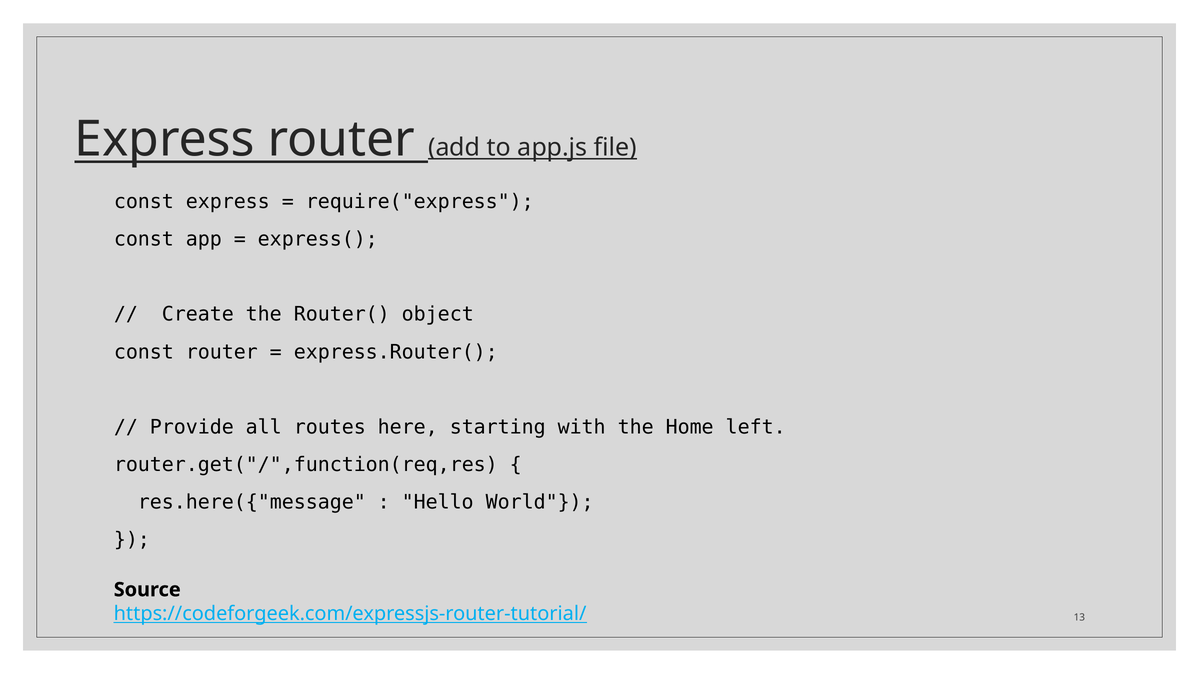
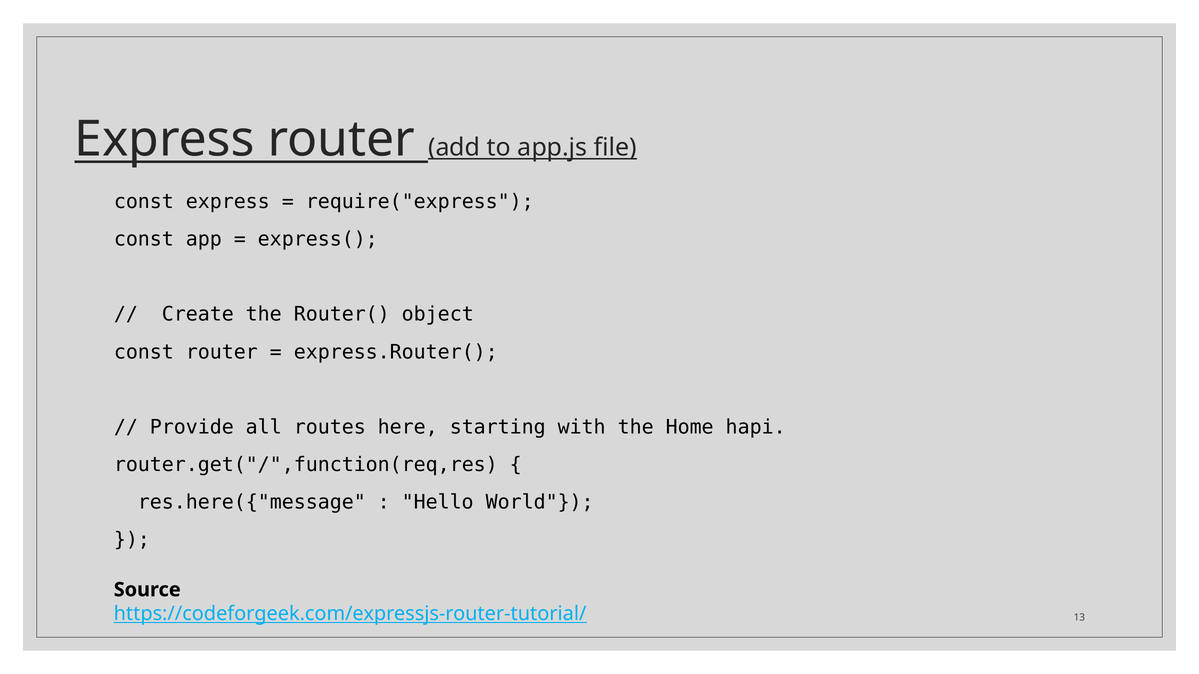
left: left -> hapi (756, 427)
